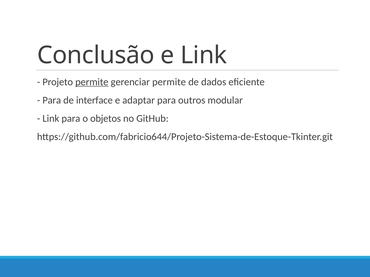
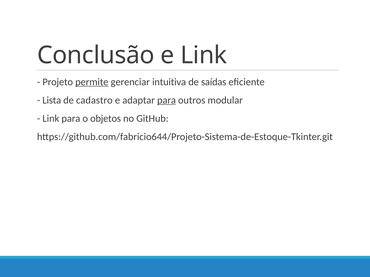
gerenciar permite: permite -> intuitiva (169, 82)
dados: dados -> saídas (214, 82)
Para: Para -> Lista (52, 100)
interface: interface -> cadastro (94, 100)
para underline: none -> present (167, 100)
